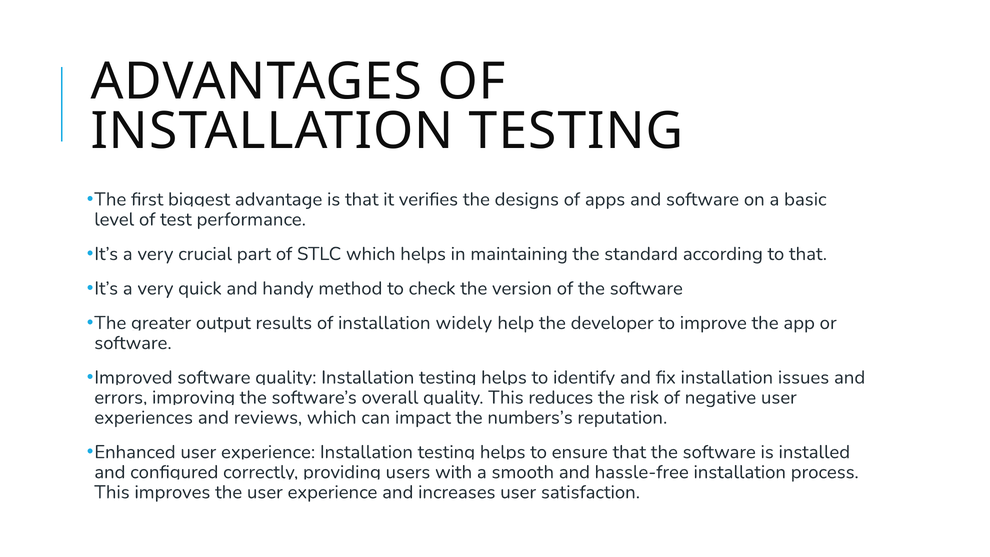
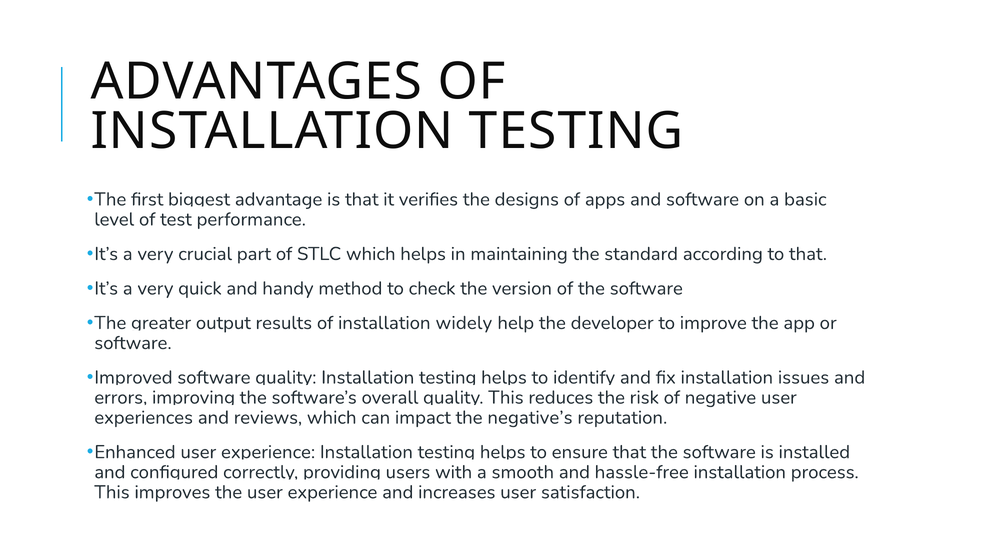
numbers’s: numbers’s -> negative’s (530, 417)
